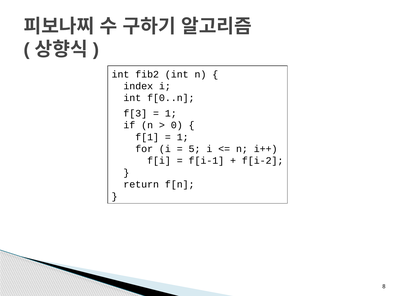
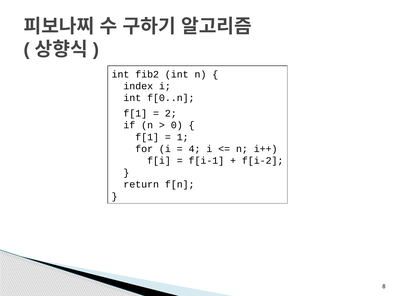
f[3: f[3 -> f[1 (135, 113)
1: 1 -> 2 (171, 113)
5: 5 -> 4 (195, 149)
